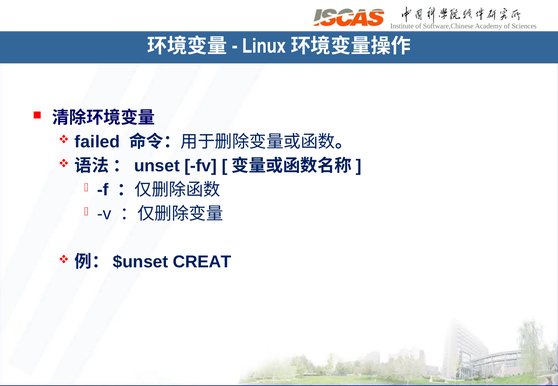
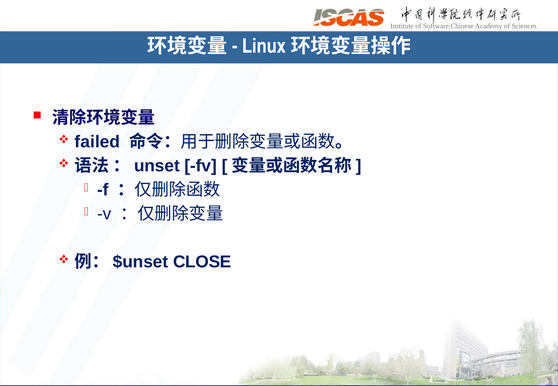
CREAT: CREAT -> CLOSE (202, 262)
